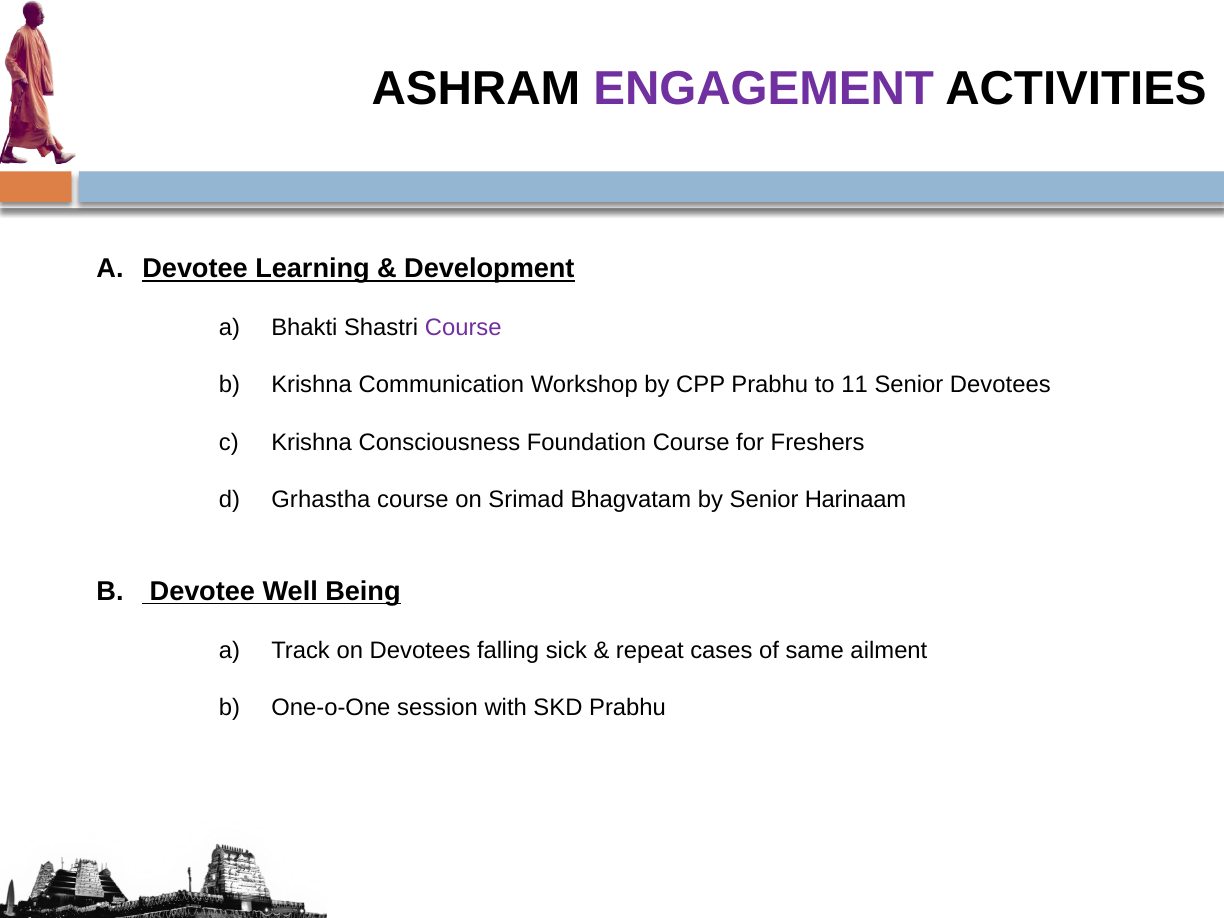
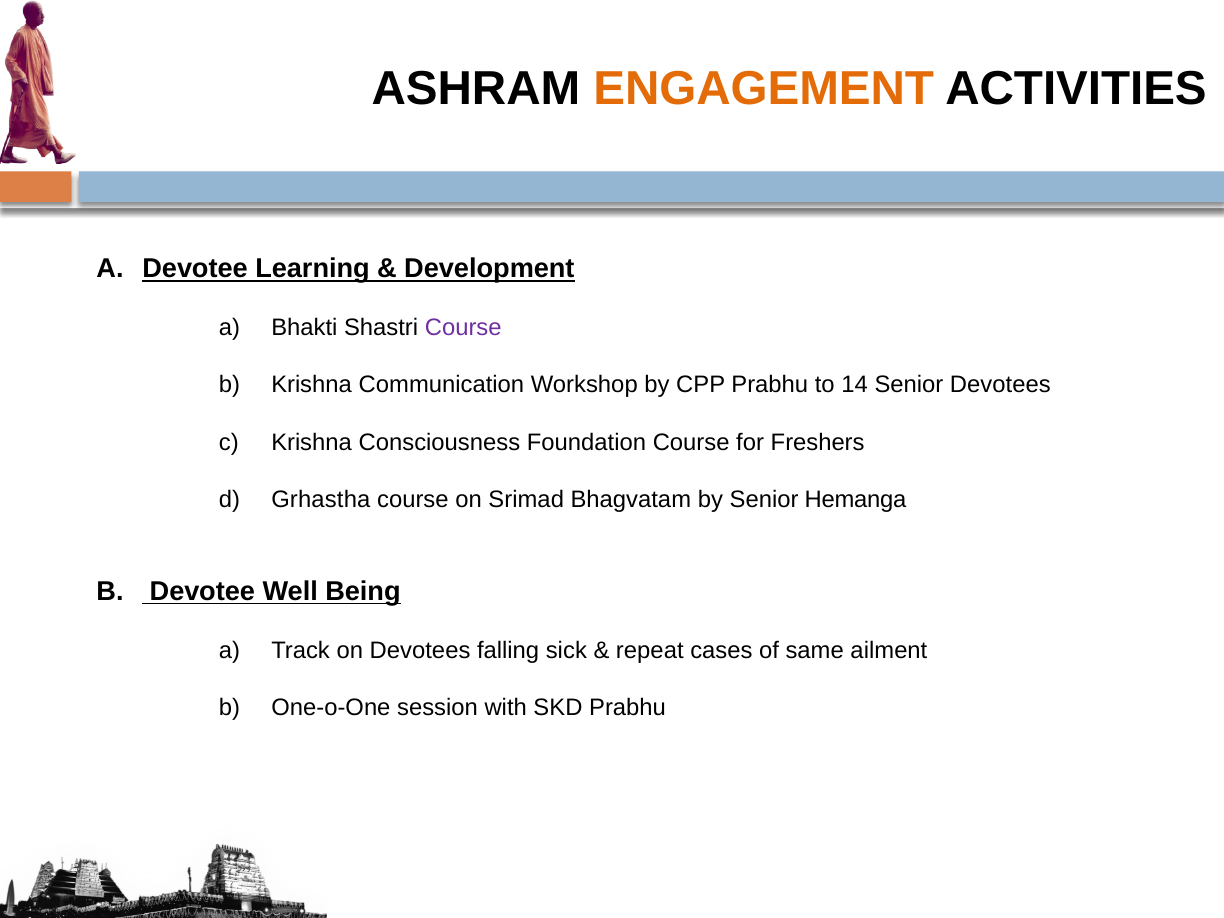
ENGAGEMENT colour: purple -> orange (764, 89)
11: 11 -> 14 (855, 385)
Harinaam: Harinaam -> Hemanga (856, 499)
